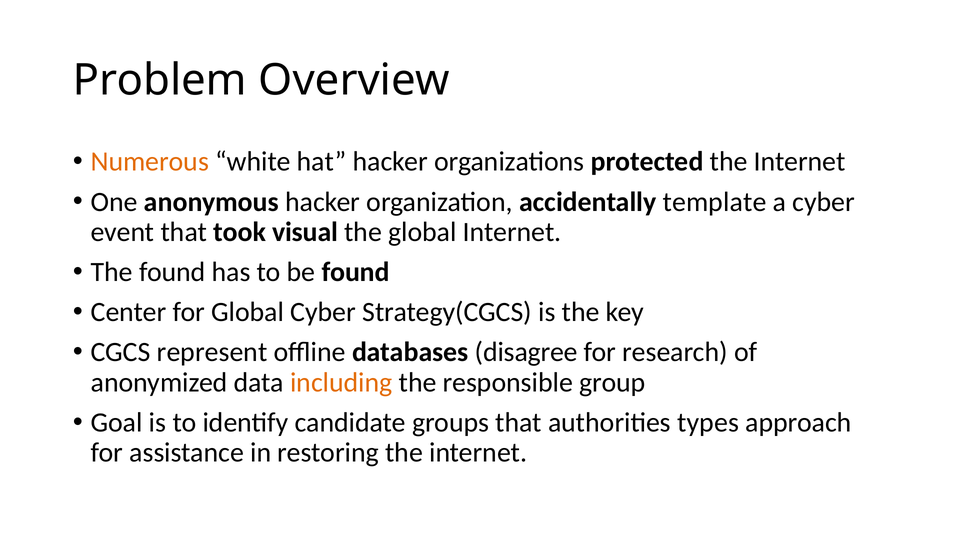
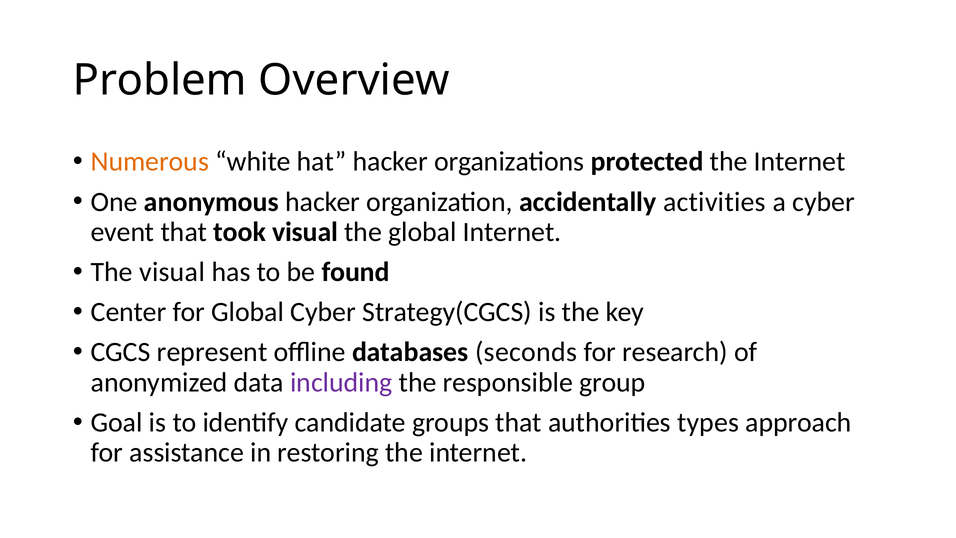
template: template -> activities (714, 202)
The found: found -> visual (172, 272)
disagree: disagree -> seconds (526, 352)
including colour: orange -> purple (341, 382)
